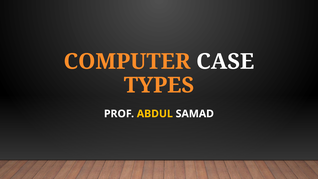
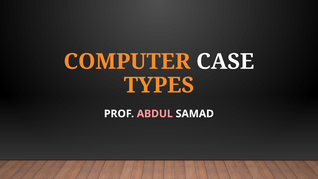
ABDUL colour: yellow -> pink (155, 114)
